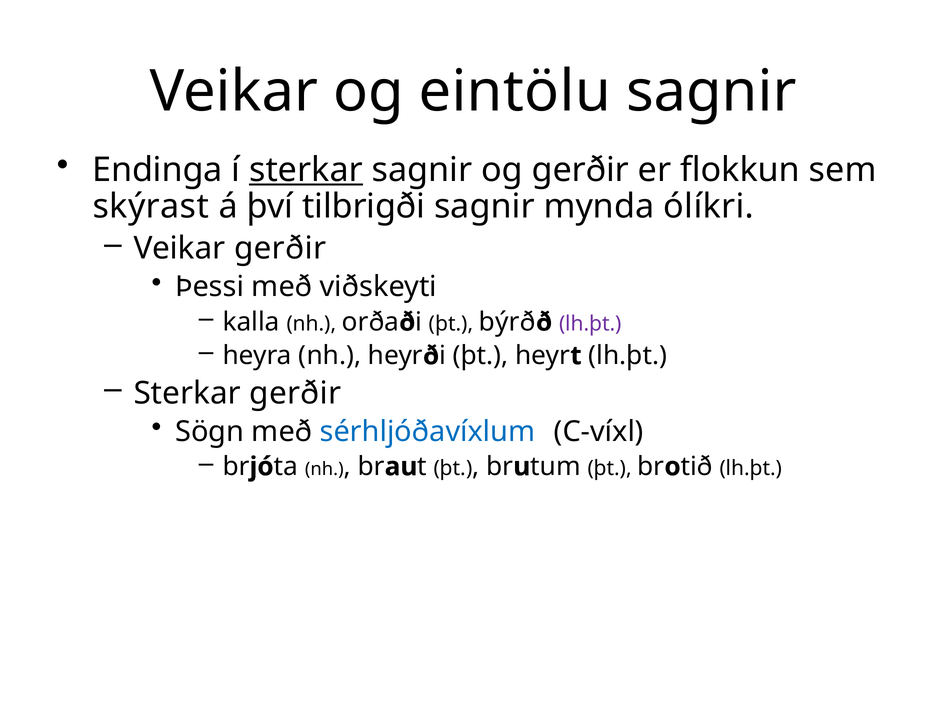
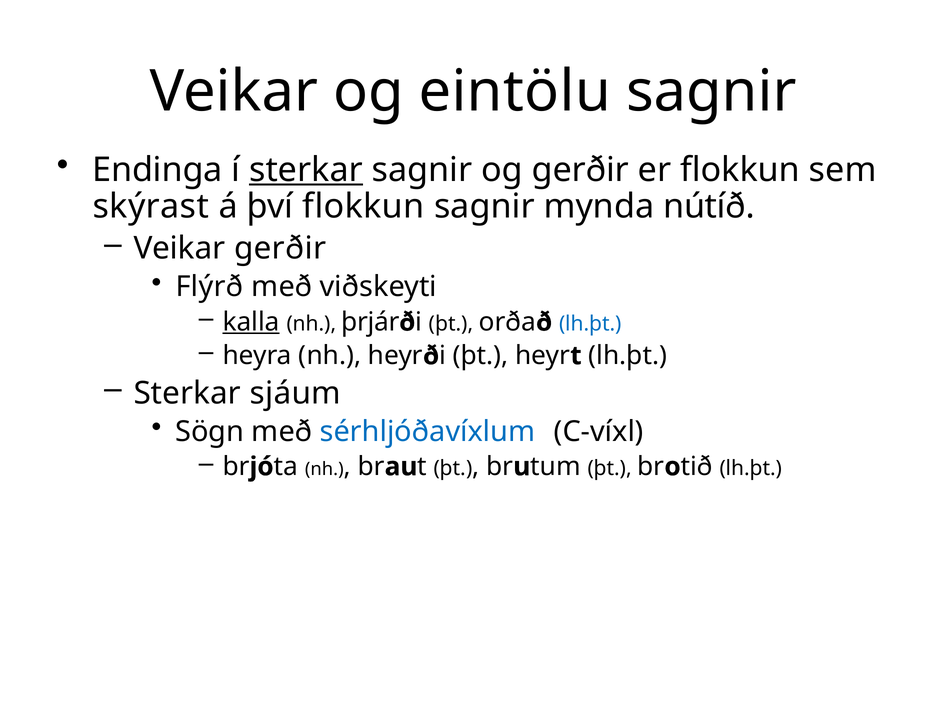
því tilbrigði: tilbrigði -> flokkun (363, 207)
ólíkri: ólíkri -> nútíð (709, 207)
Þessi: Þessi -> Flýrð (209, 287)
kalla underline: none -> present (251, 322)
orða: orða -> þrjár (371, 322)
býrð: býrð -> orða (507, 322)
lh.þt colour: purple -> blue (591, 324)
Sterkar gerðir: gerðir -> sjáum (295, 393)
